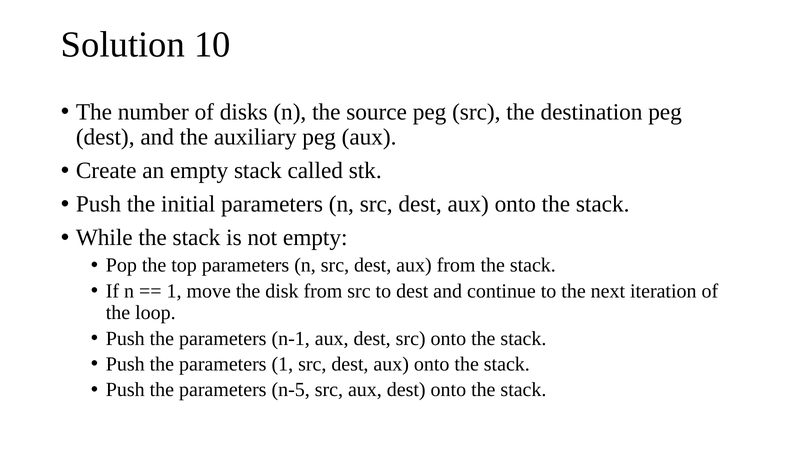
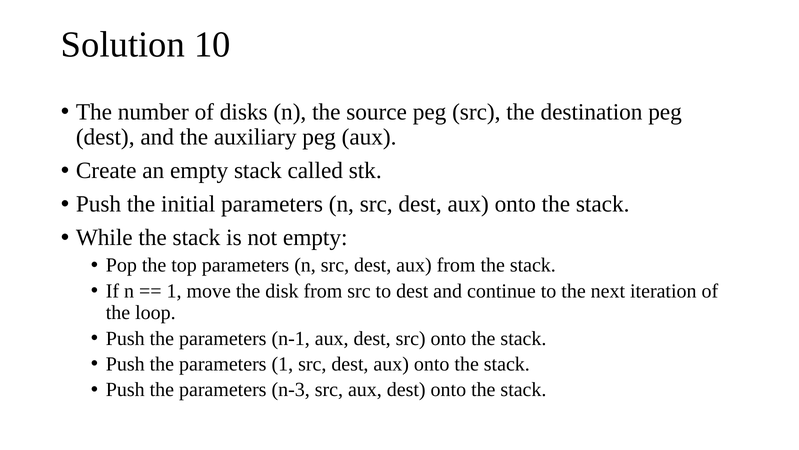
n-5: n-5 -> n-3 (291, 389)
